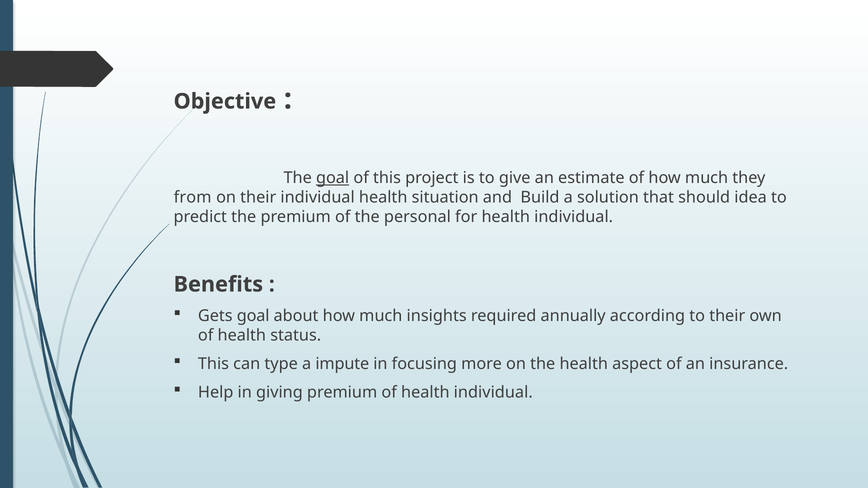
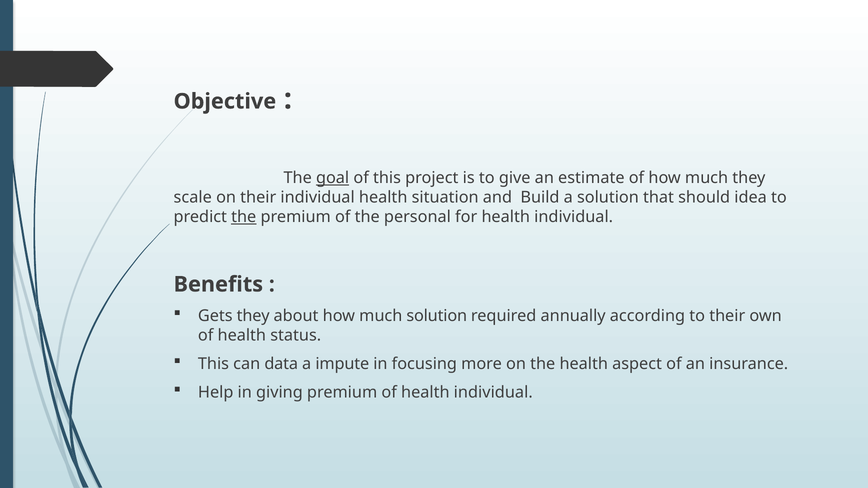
from: from -> scale (193, 198)
the underline: none -> present (244, 217)
Gets goal: goal -> they (253, 316)
much insights: insights -> solution (437, 316)
type: type -> data (281, 364)
